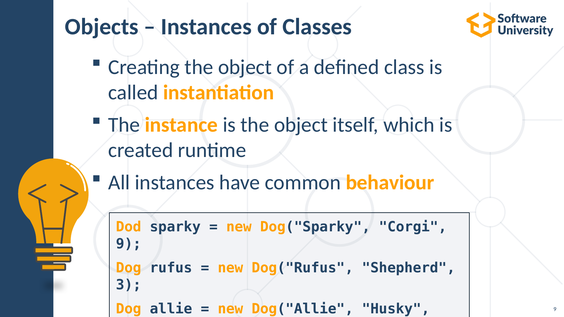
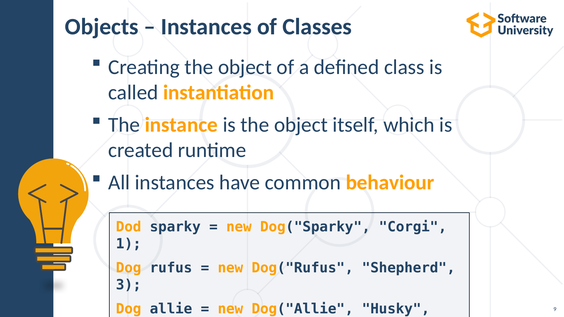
9: 9 -> 1 (129, 244)
